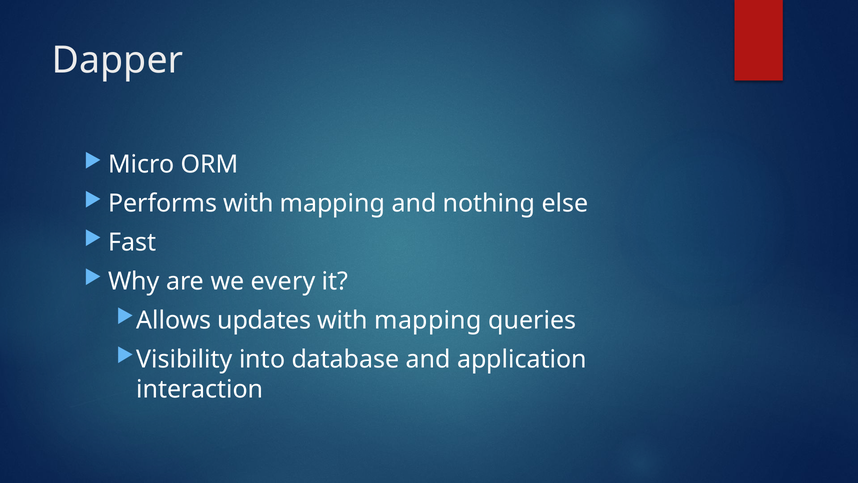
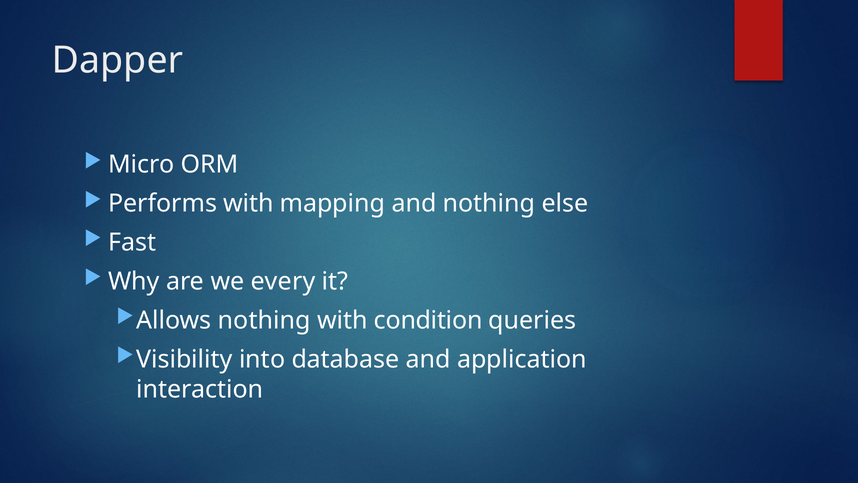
Allows updates: updates -> nothing (264, 320)
mapping: mapping -> condition (428, 320)
